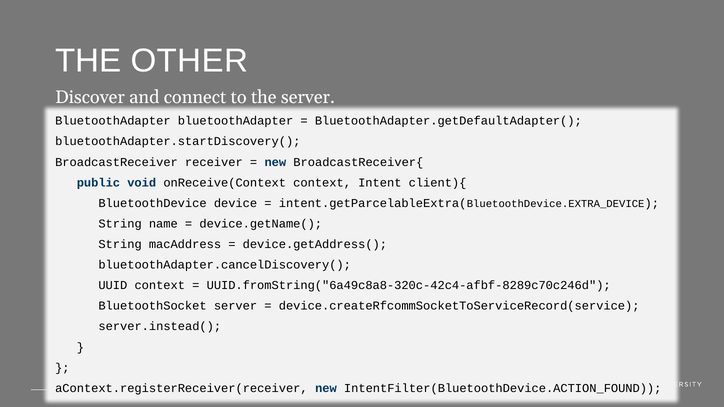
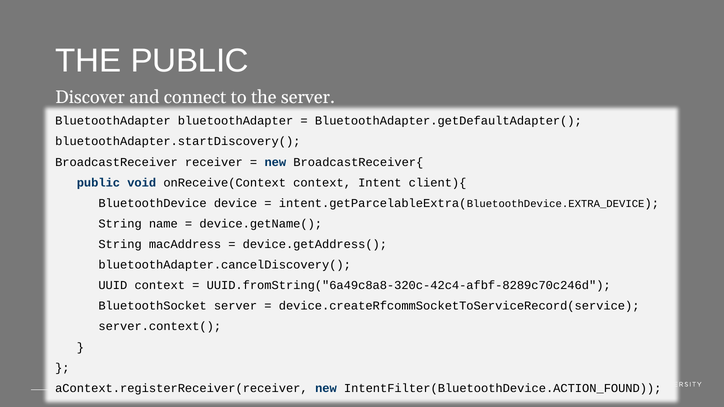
THE OTHER: OTHER -> PUBLIC (190, 61)
server.instead(: server.instead( -> server.context( (160, 327)
